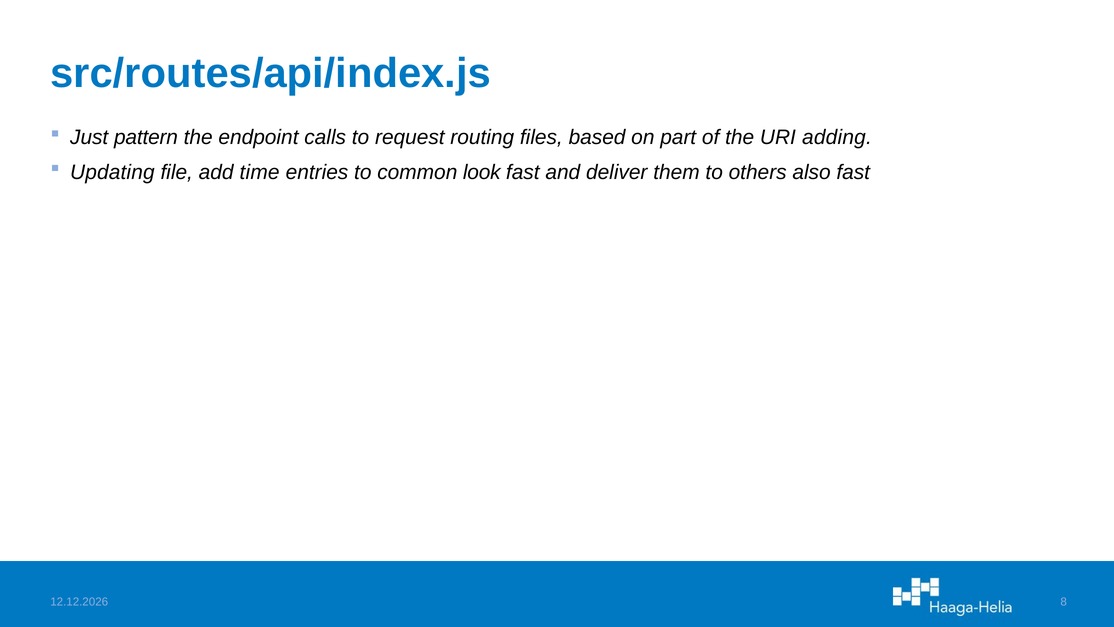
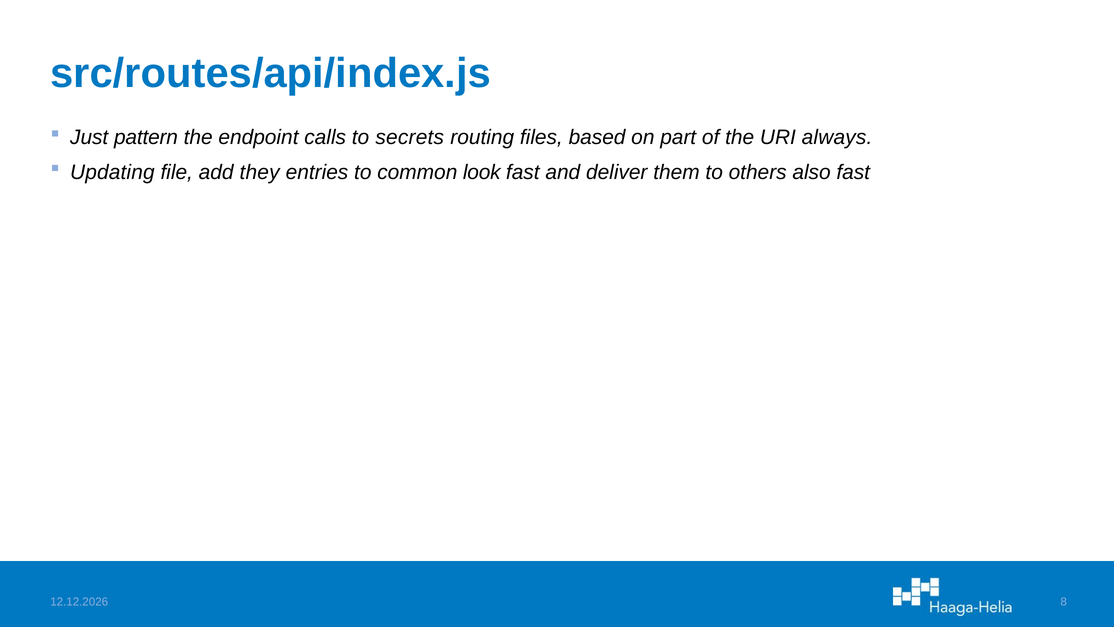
request: request -> secrets (410, 137)
adding: adding -> always (837, 137)
time: time -> they (260, 172)
